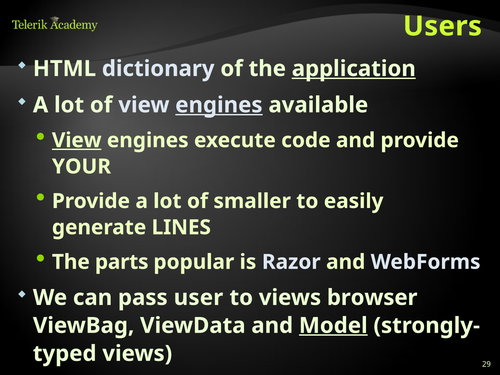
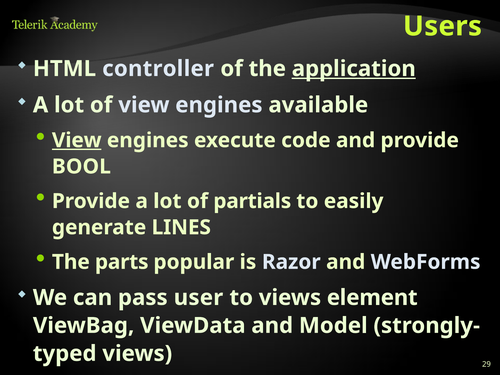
dictionary: dictionary -> controller (158, 69)
engines underline: present -> none (219, 105)
YOUR: YOUR -> BOOL (81, 167)
smaller: smaller -> partials (252, 201)
browser: browser -> element (372, 298)
Model underline: present -> none (333, 326)
